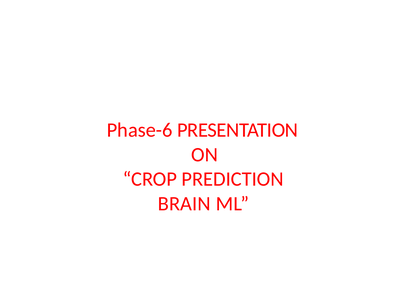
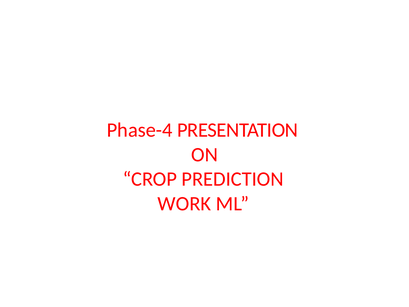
Phase-6: Phase-6 -> Phase-4 (140, 130)
BRAIN: BRAIN -> WORK (184, 204)
